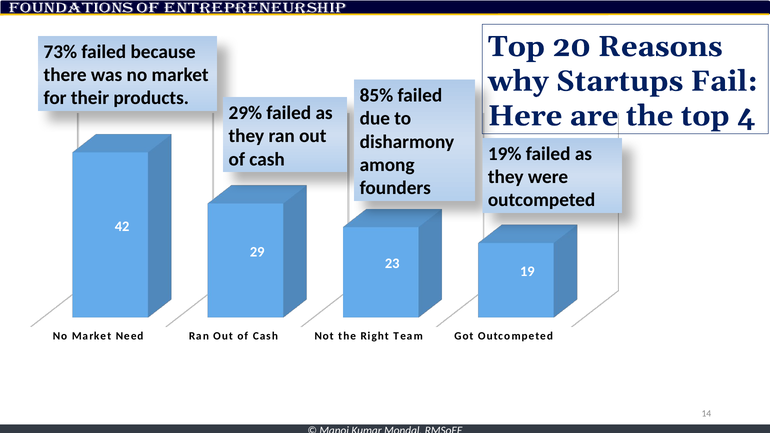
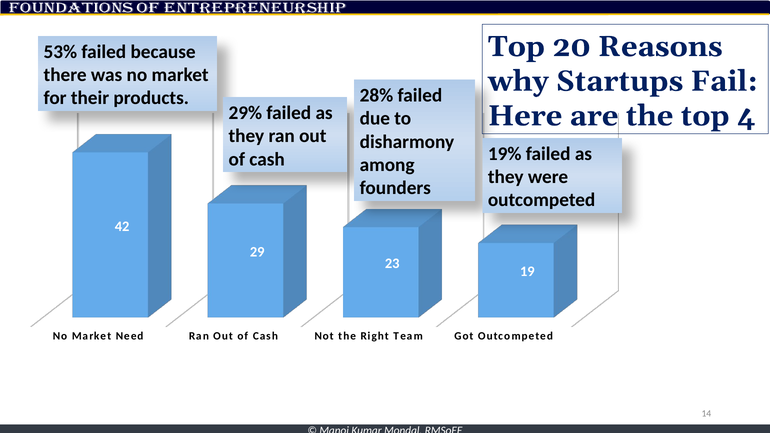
73%: 73% -> 53% (60, 52)
85%: 85% -> 28% (376, 96)
